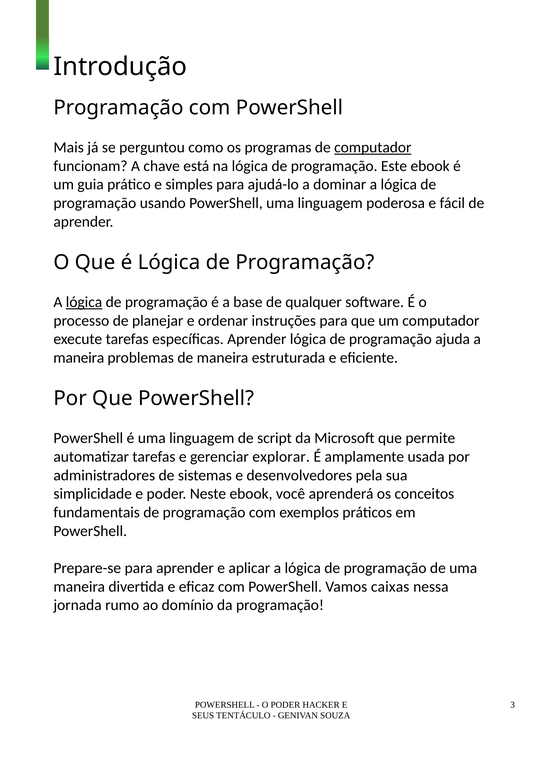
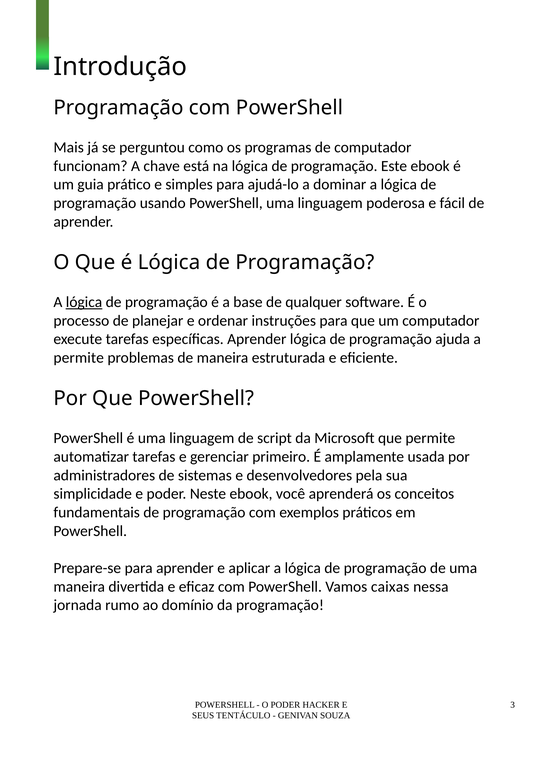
computador underline: present -> none (373, 147)
maneira: maneira -> permite (79, 357)
explorar: explorar -> primeiro (281, 456)
